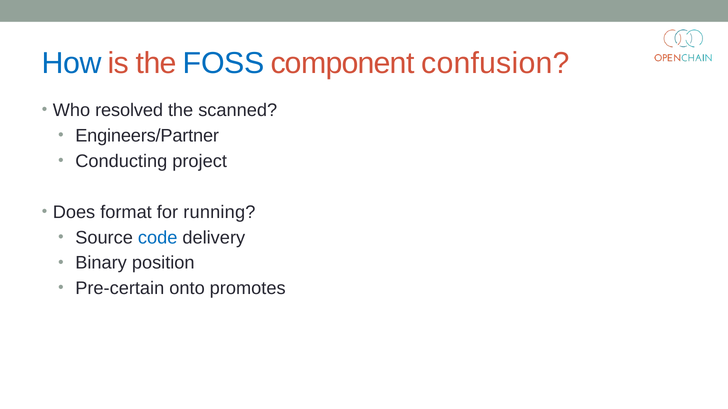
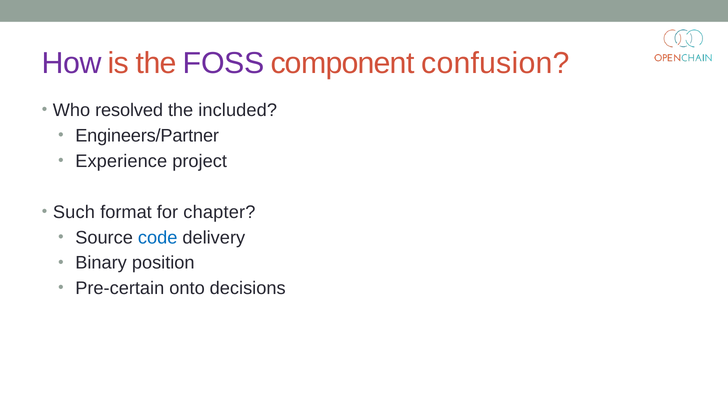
How colour: blue -> purple (72, 64)
FOSS colour: blue -> purple (224, 64)
scanned: scanned -> included (238, 110)
Conducting: Conducting -> Experience (121, 161)
Does: Does -> Such (74, 212)
running: running -> chapter (219, 212)
promotes: promotes -> decisions (248, 289)
